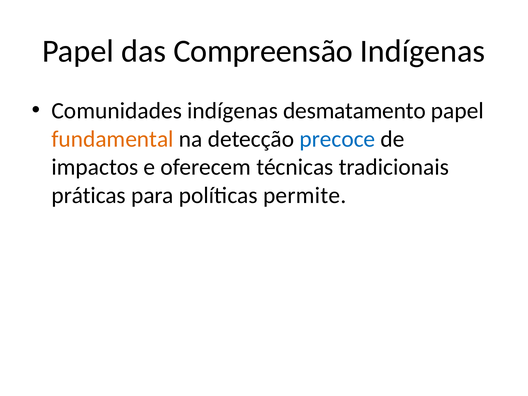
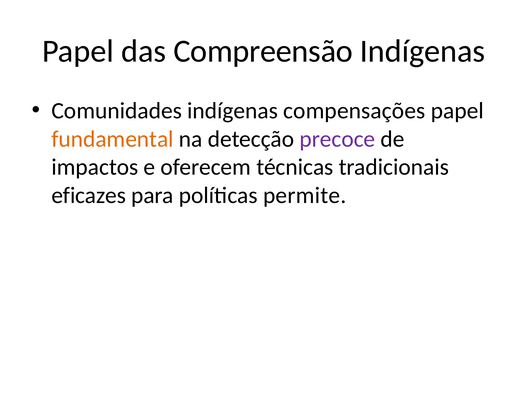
desmatamento: desmatamento -> compensações (354, 111)
precoce colour: blue -> purple (337, 139)
práticas: práticas -> eficazes (89, 195)
